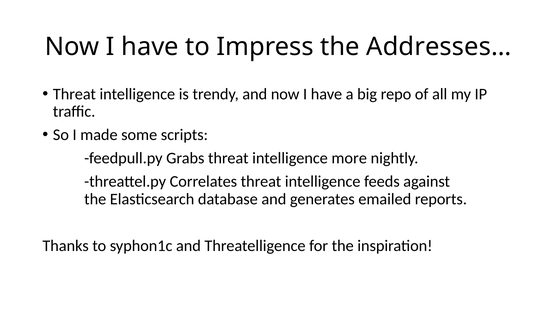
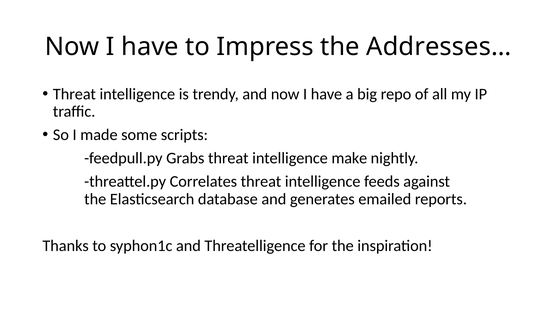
more: more -> make (349, 158)
